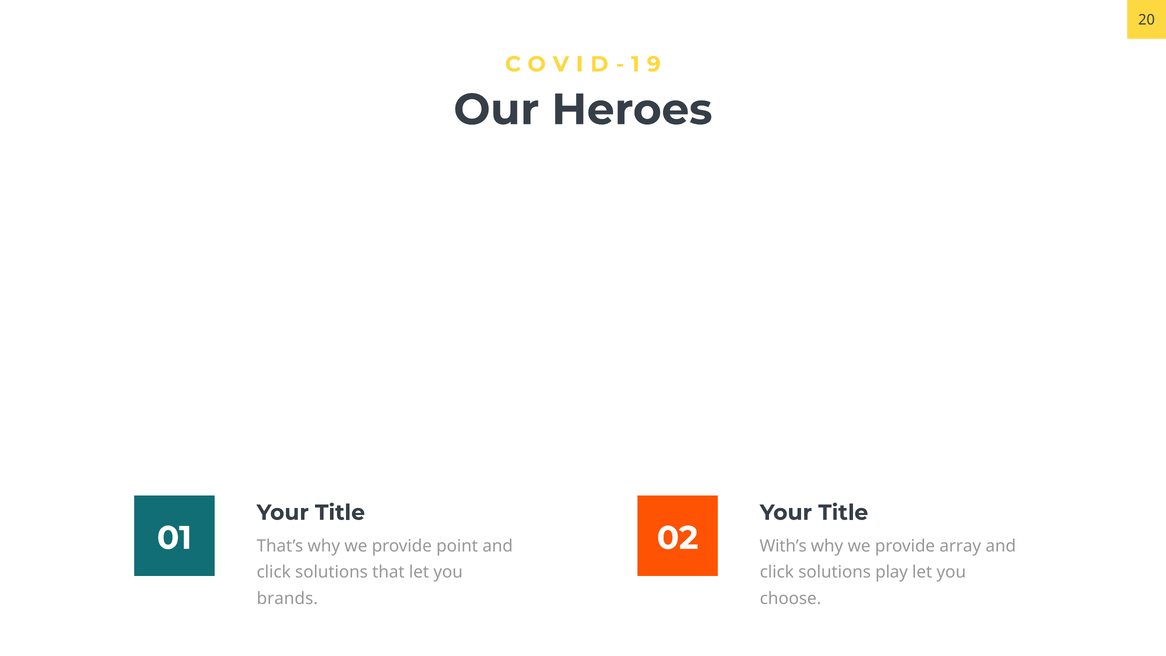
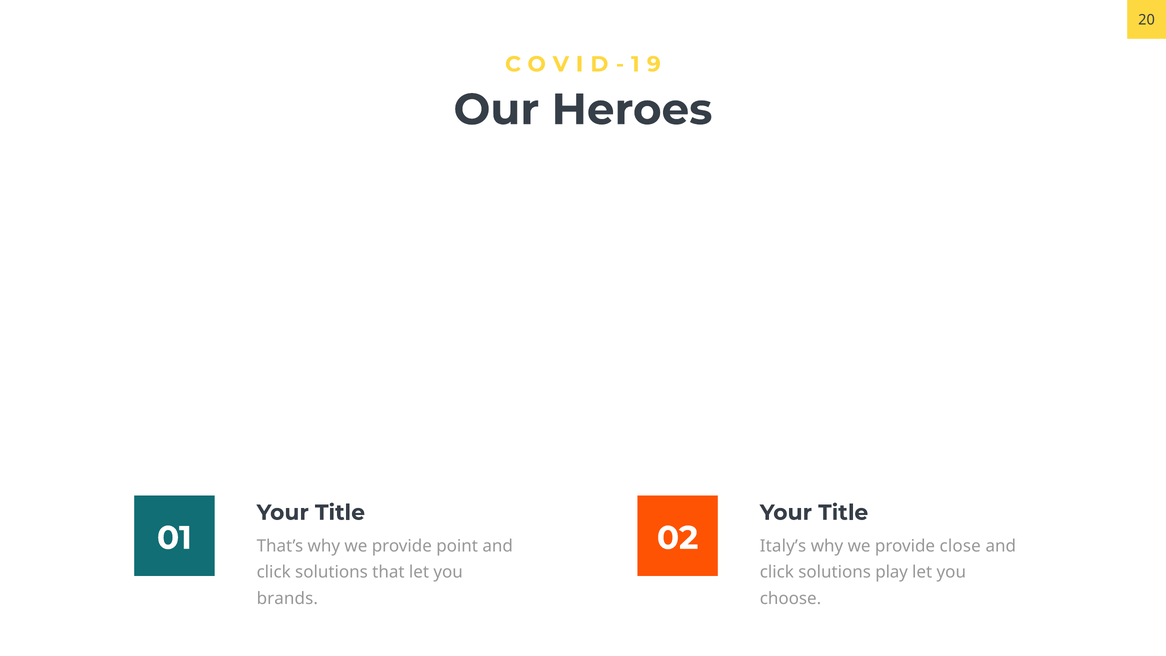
With’s: With’s -> Italy’s (783, 546)
array: array -> close (960, 546)
